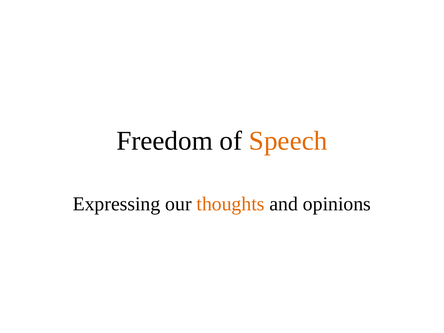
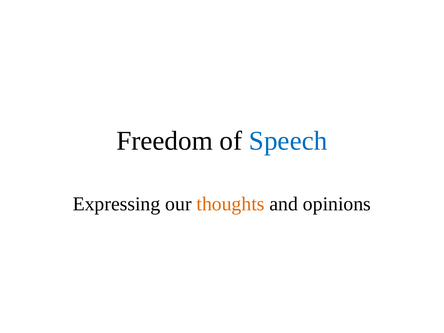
Speech colour: orange -> blue (288, 141)
